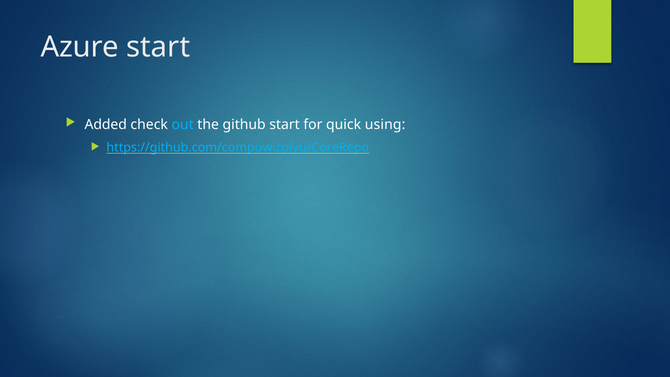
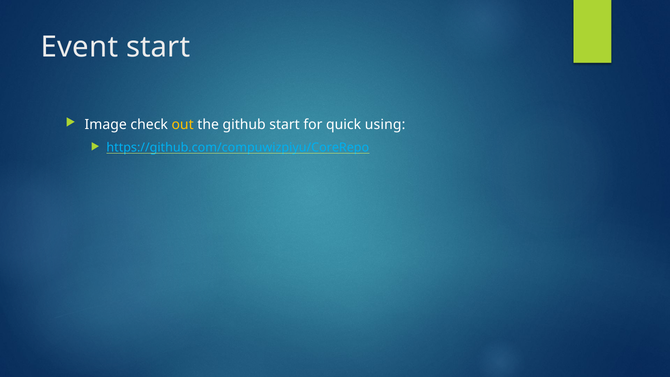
Azure: Azure -> Event (80, 47)
Added: Added -> Image (106, 125)
out colour: light blue -> yellow (183, 125)
